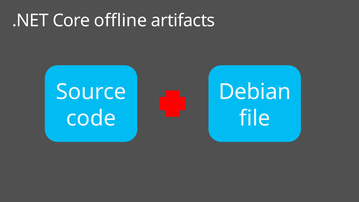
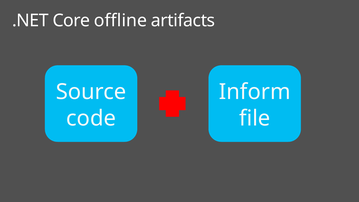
Debian: Debian -> Inform (255, 92)
